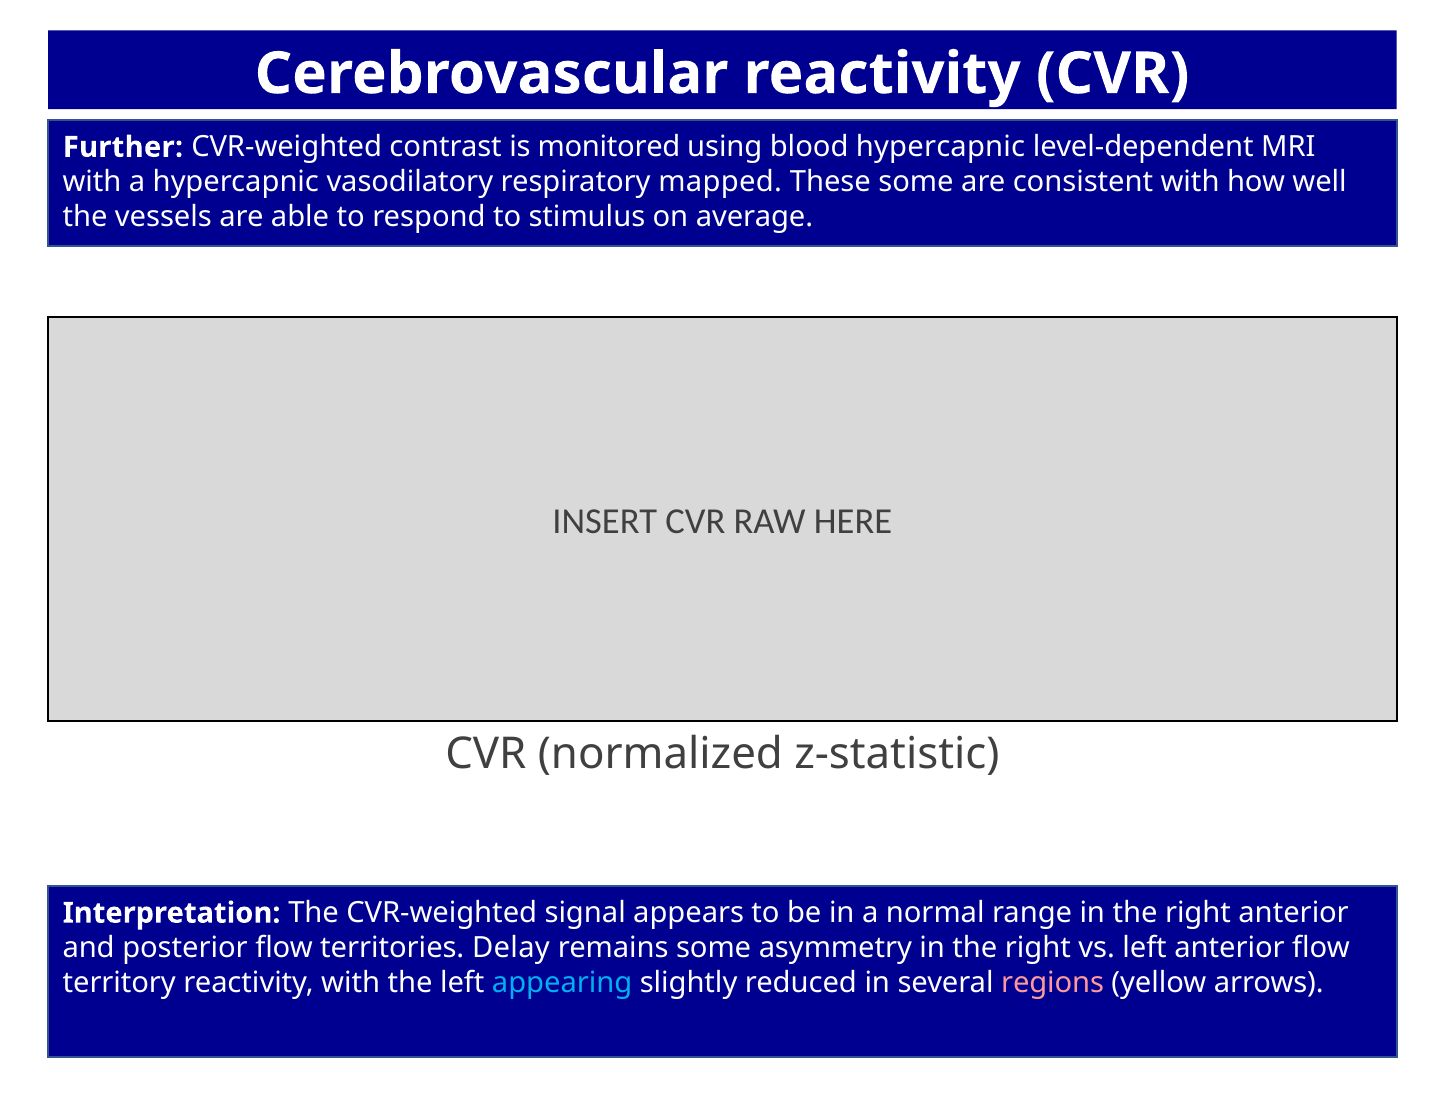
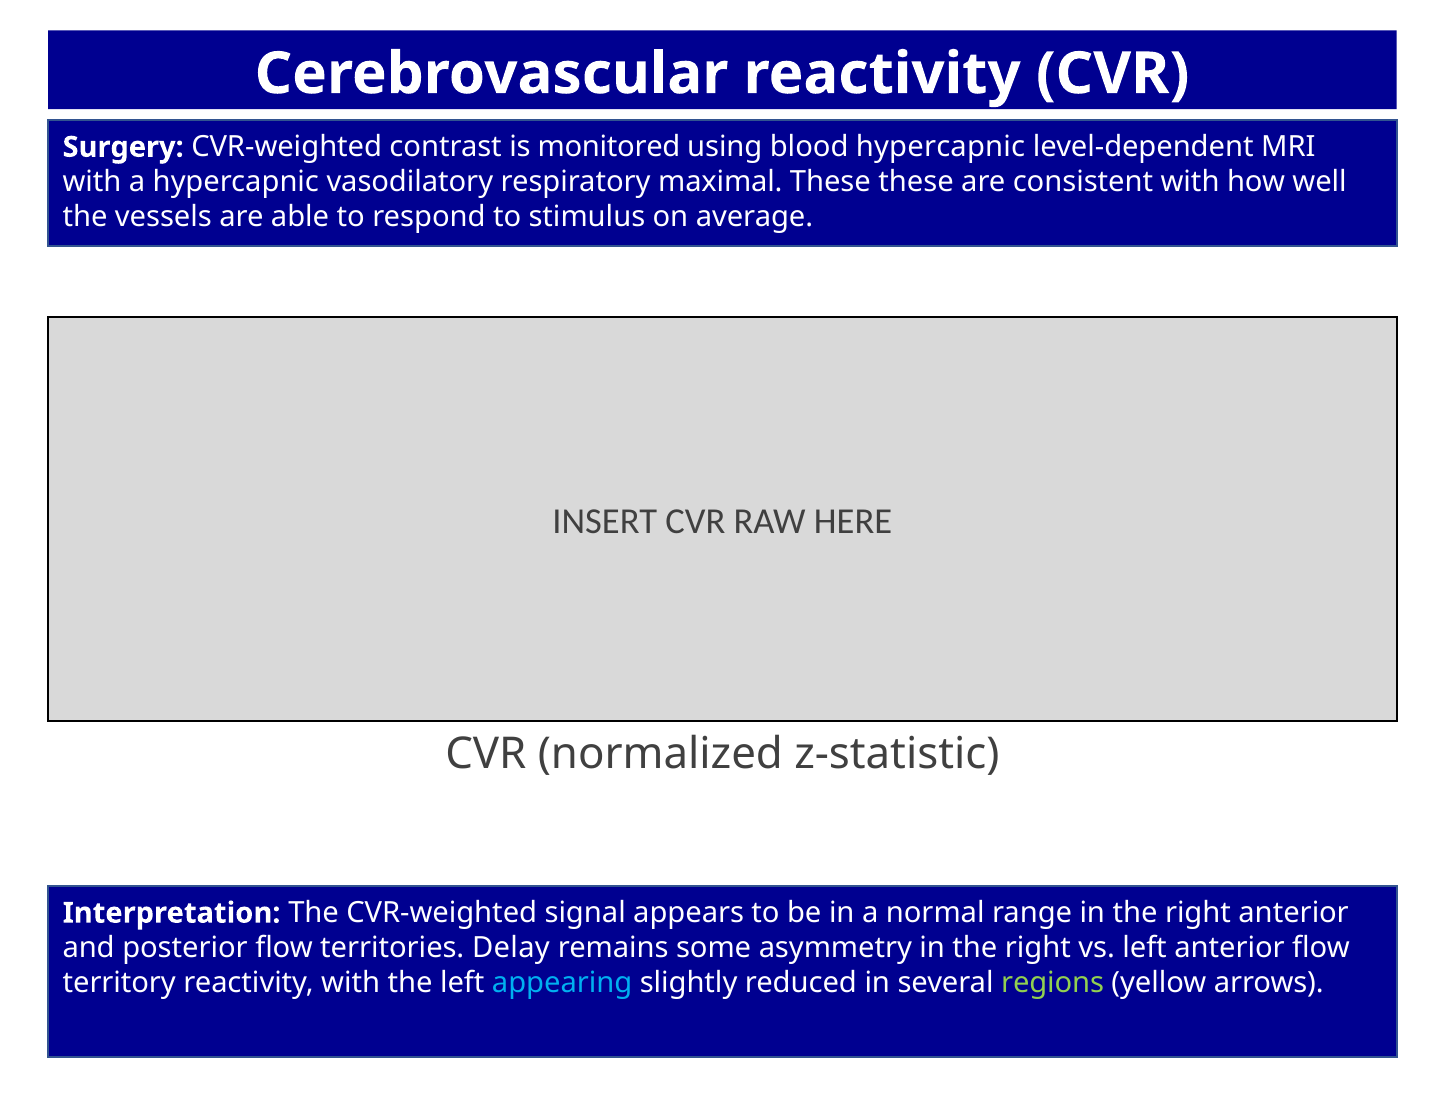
Further: Further -> Surgery (123, 147)
mapped: mapped -> maximal (720, 182)
These some: some -> these (916, 182)
regions colour: pink -> light green (1053, 983)
